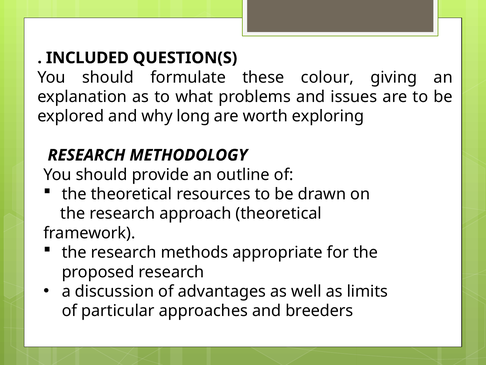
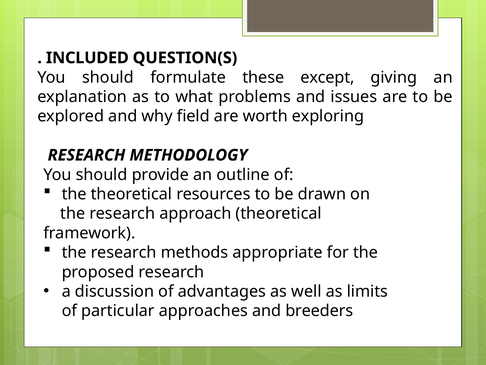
colour: colour -> except (327, 77)
long: long -> field (193, 116)
